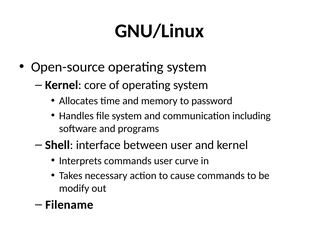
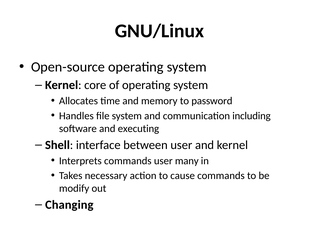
programs: programs -> executing (138, 129)
curve: curve -> many (187, 161)
Filename: Filename -> Changing (69, 205)
